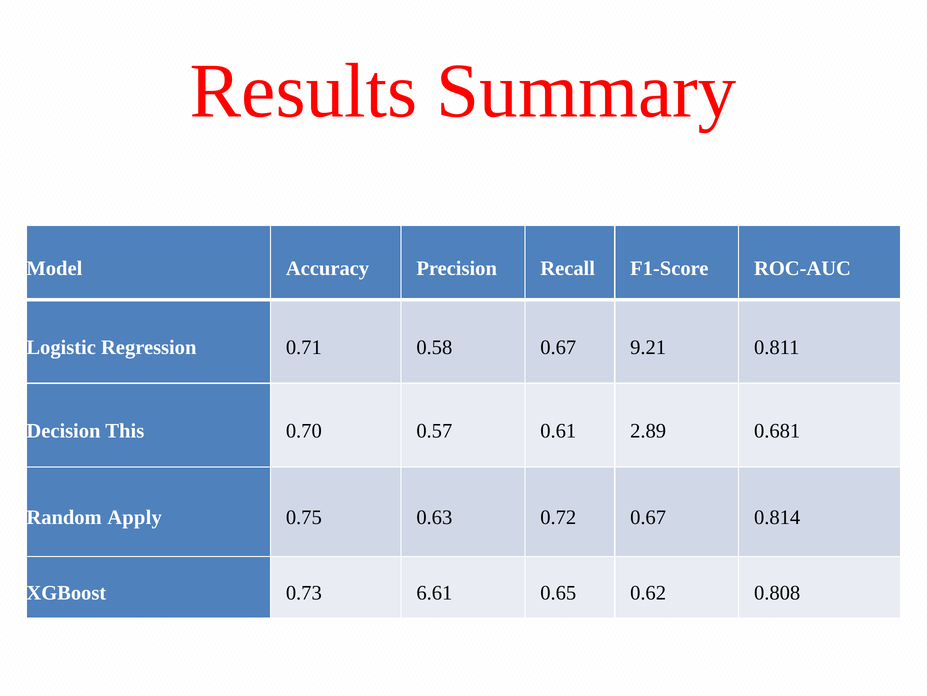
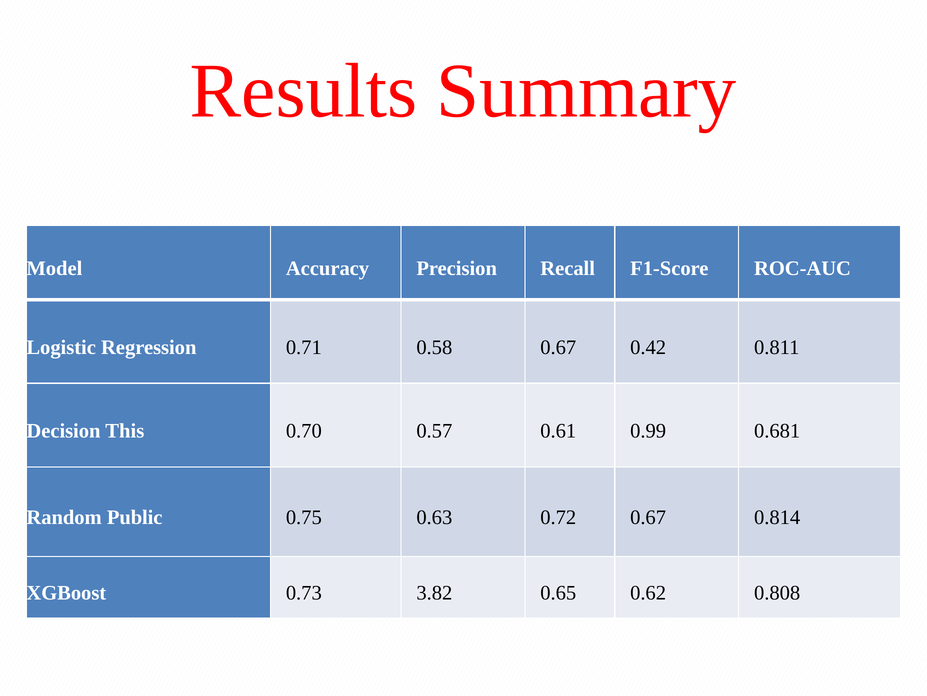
9.21: 9.21 -> 0.42 (648, 347)
2.89: 2.89 -> 0.99 (648, 431)
Apply: Apply -> Public (135, 517)
6.61: 6.61 -> 3.82 (434, 592)
